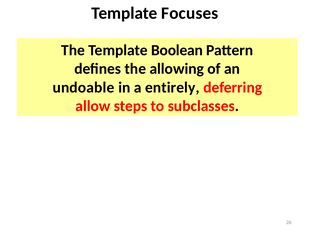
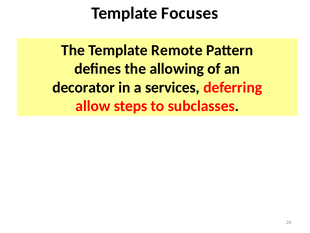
Boolean: Boolean -> Remote (177, 50)
undoable: undoable -> decorator (84, 87)
entirely: entirely -> services (172, 87)
